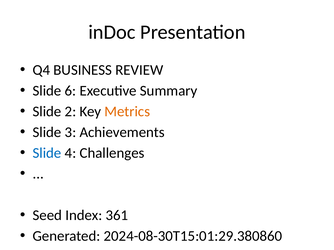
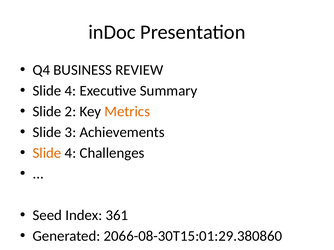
6: 6 -> 4 (70, 91)
Slide colour: blue -> orange (47, 153)
2024-08-30T15:01:29.380860: 2024-08-30T15:01:29.380860 -> 2066-08-30T15:01:29.380860 (193, 236)
